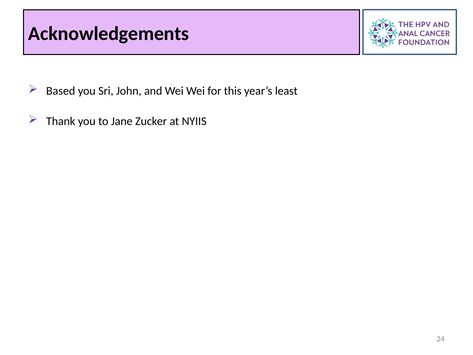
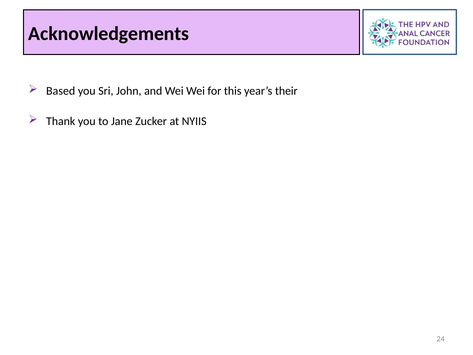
least: least -> their (286, 91)
